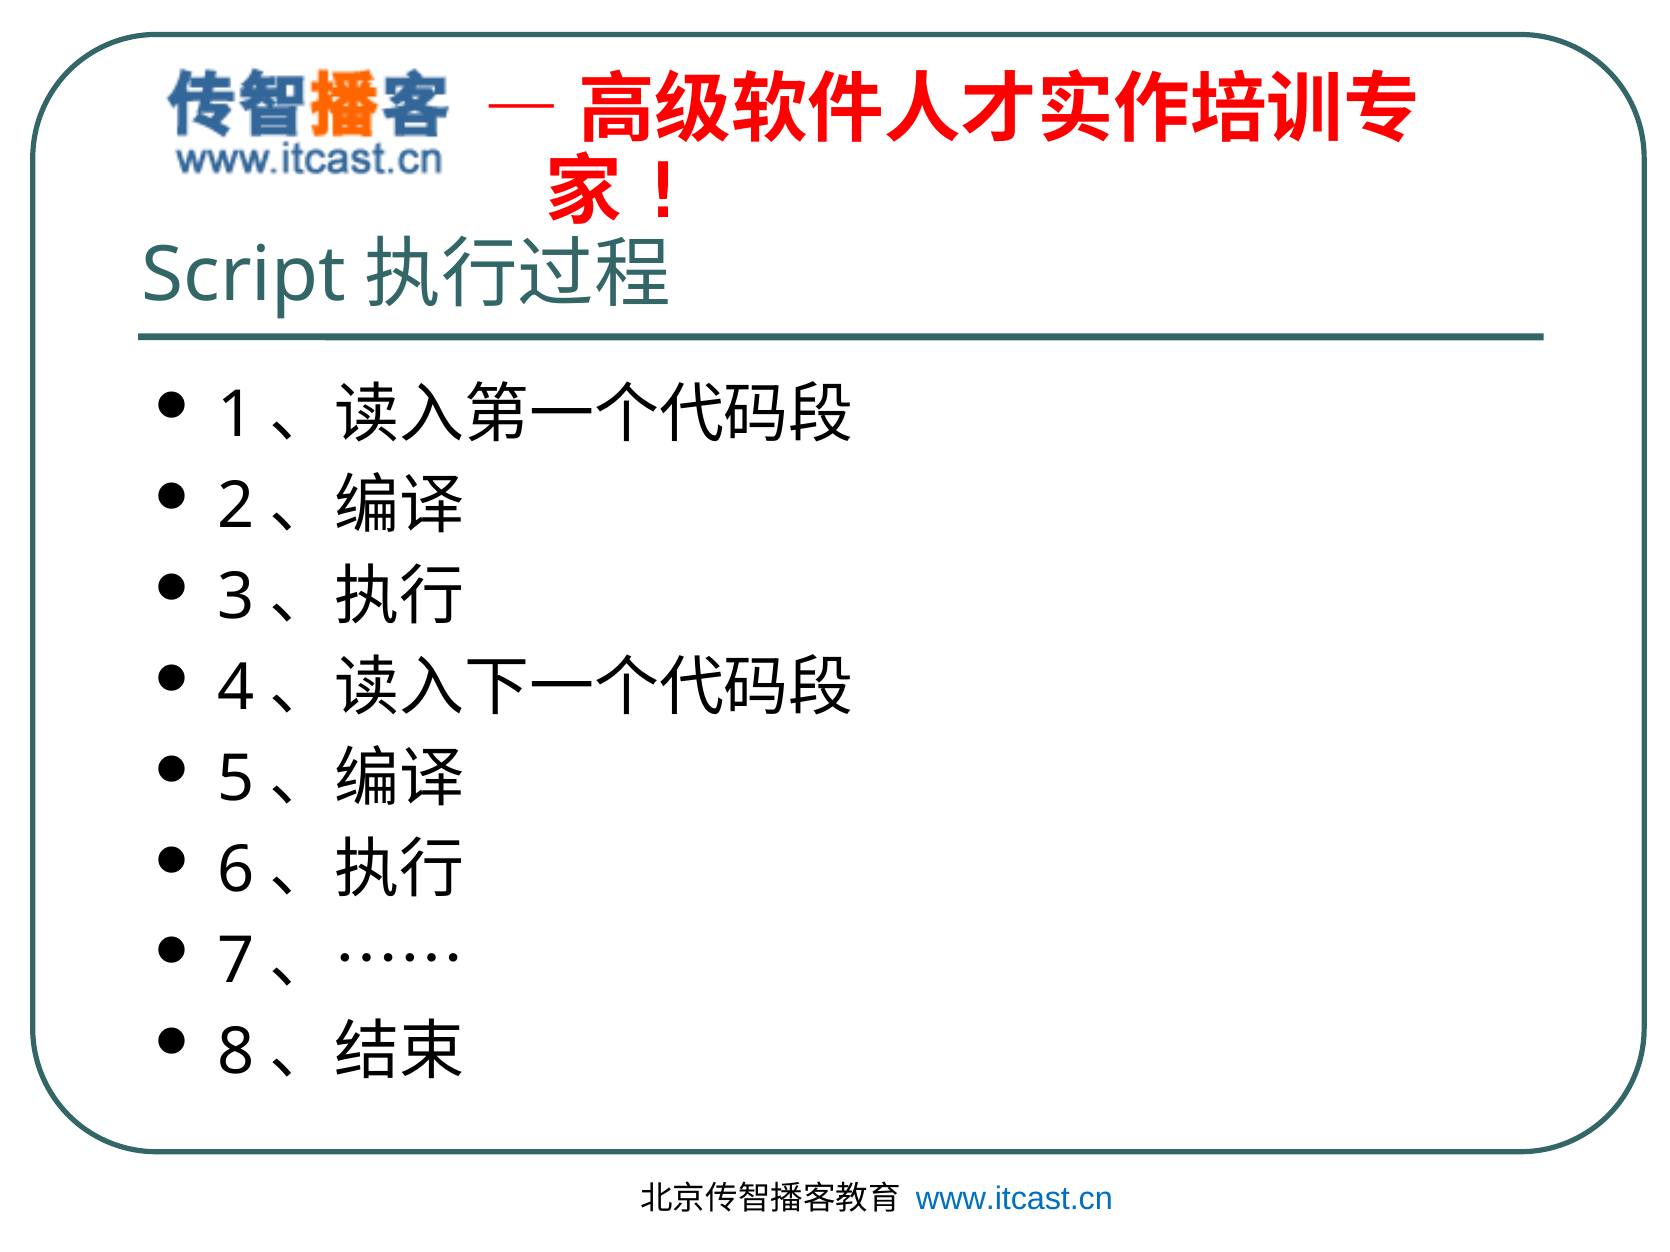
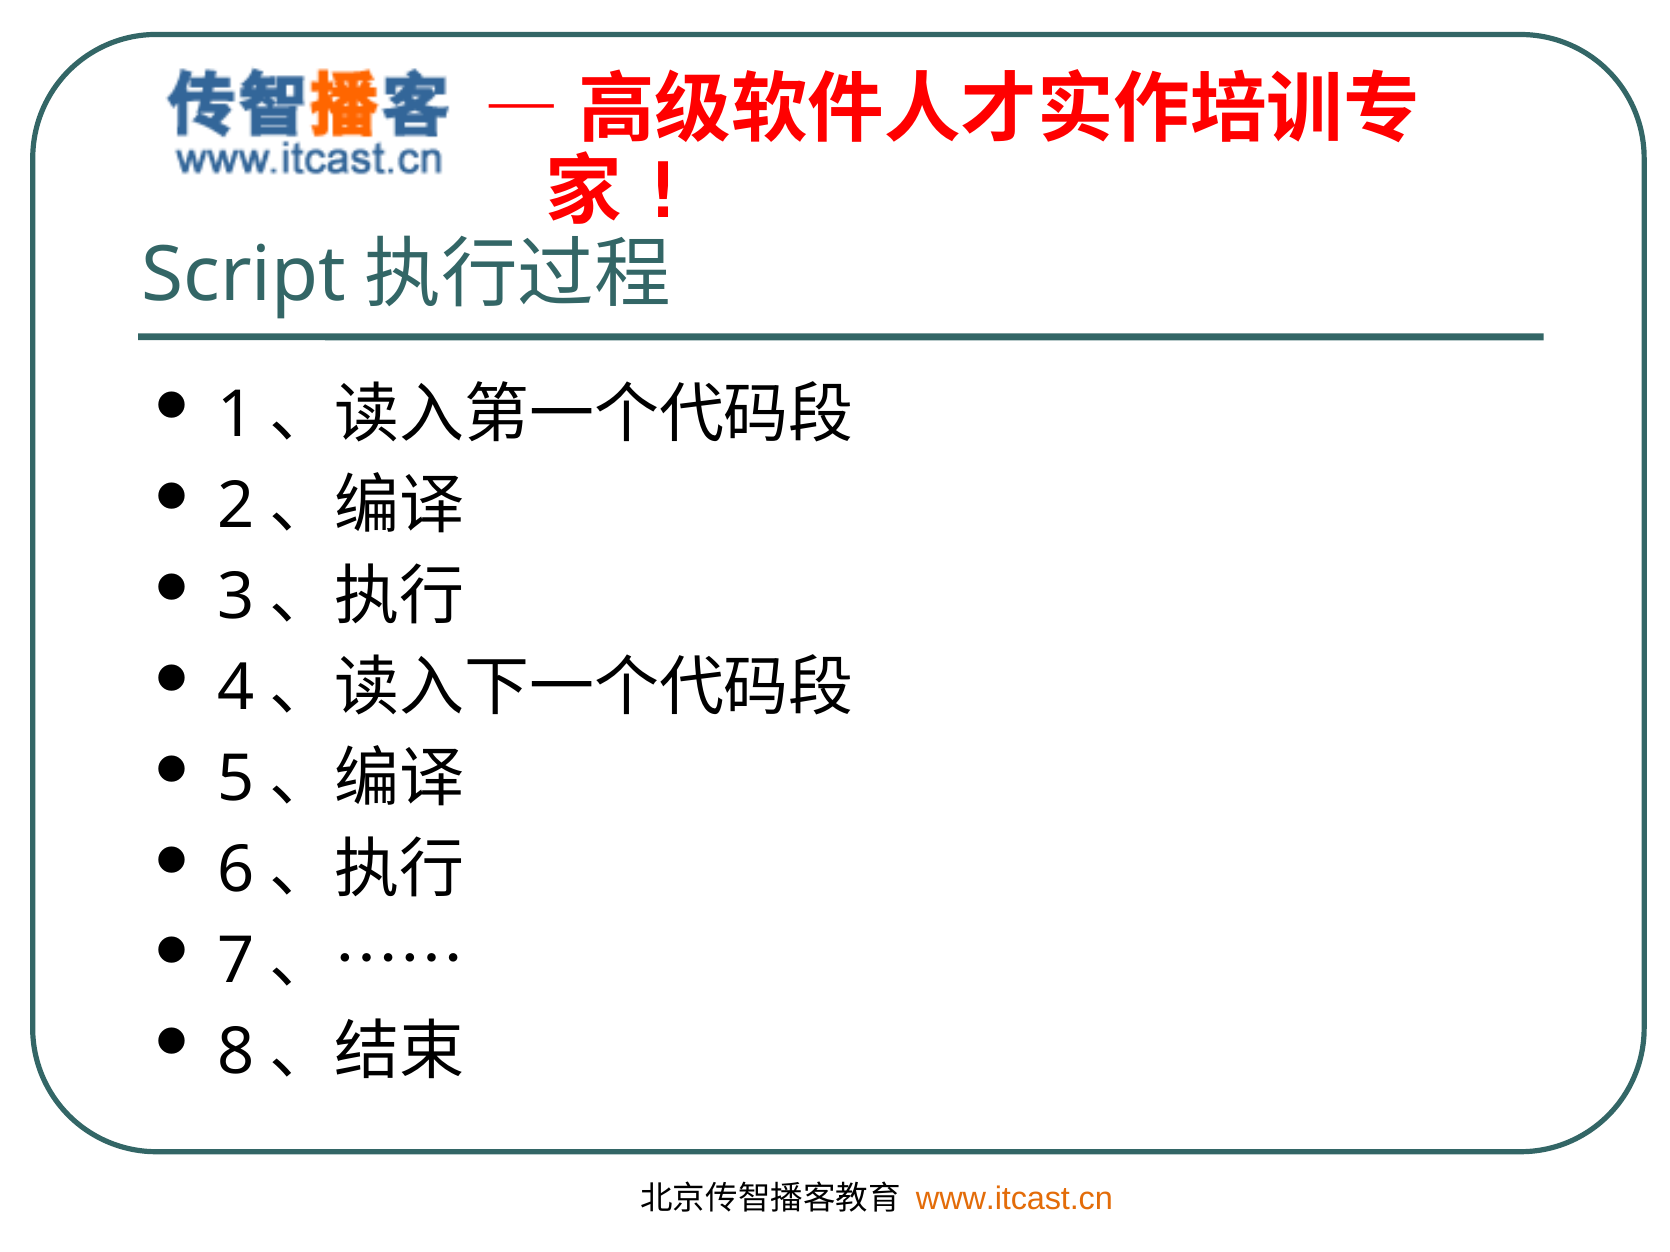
www.itcast.cn colour: blue -> orange (1014, 1200)
